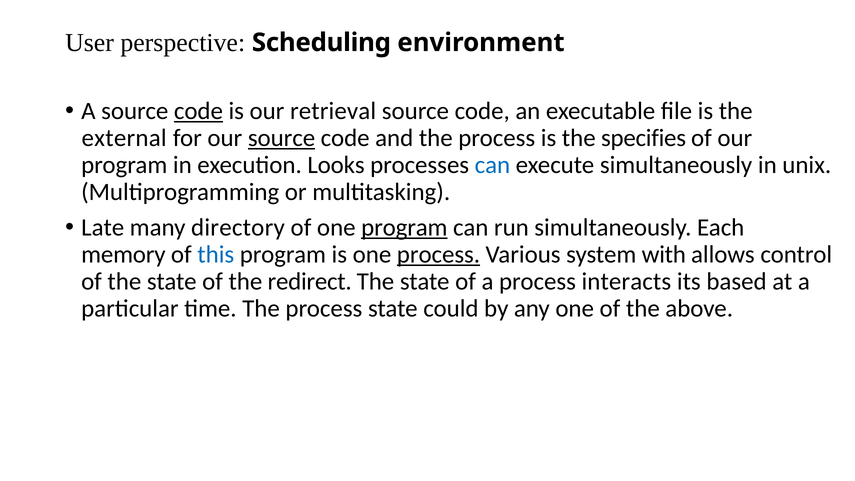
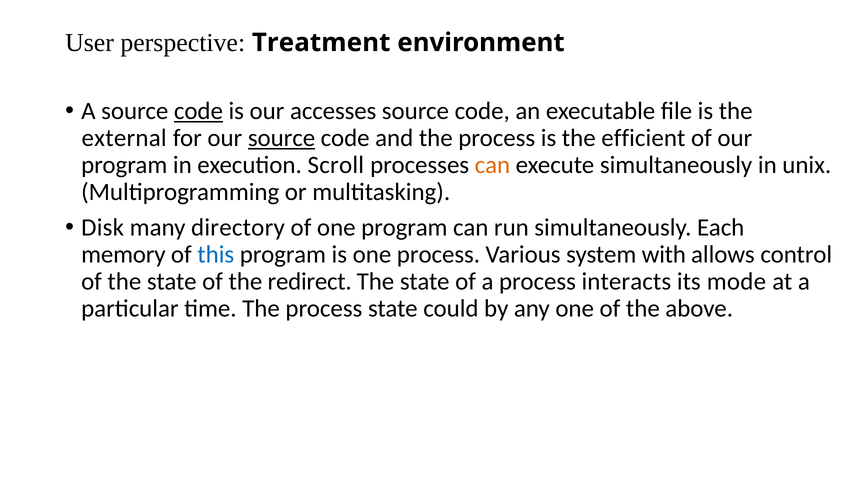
Scheduling: Scheduling -> Treatment (321, 43)
retrieval: retrieval -> accesses (333, 111)
specifies: specifies -> efficient (643, 138)
Looks: Looks -> Scroll (336, 165)
can colour: blue -> orange (492, 165)
Late: Late -> Disk (103, 228)
program underline: present -> none (404, 228)
process underline: present -> none (438, 254)
based: based -> mode (736, 281)
